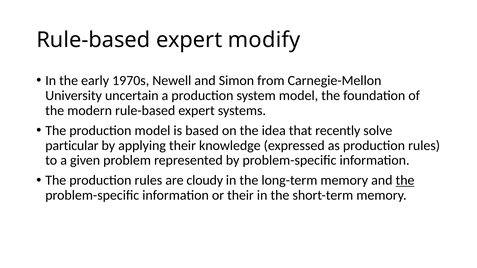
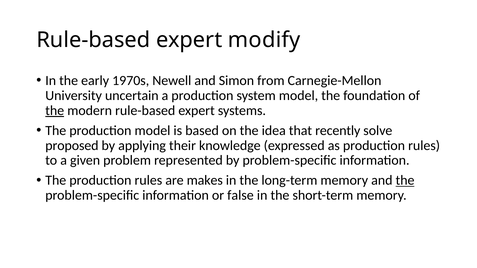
the underline: none -> present (55, 111)
particular: particular -> proposed (72, 146)
cloudy: cloudy -> makes (205, 181)
or their: their -> false (240, 196)
